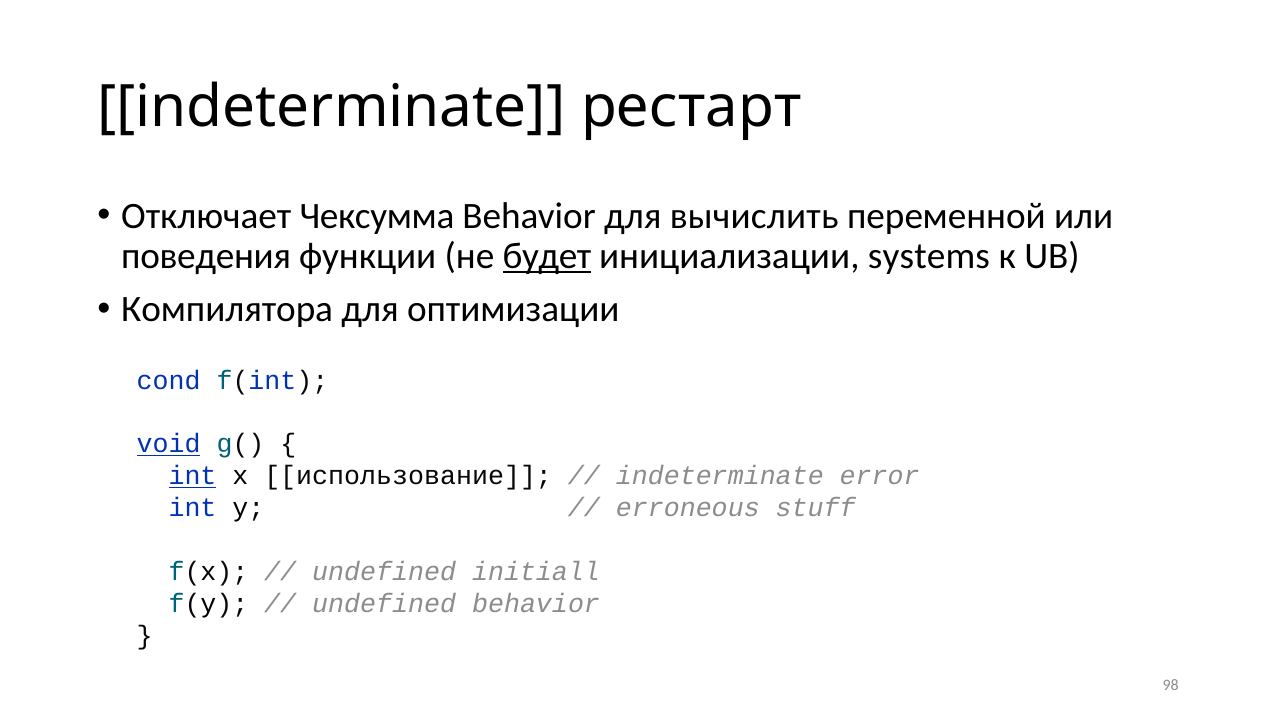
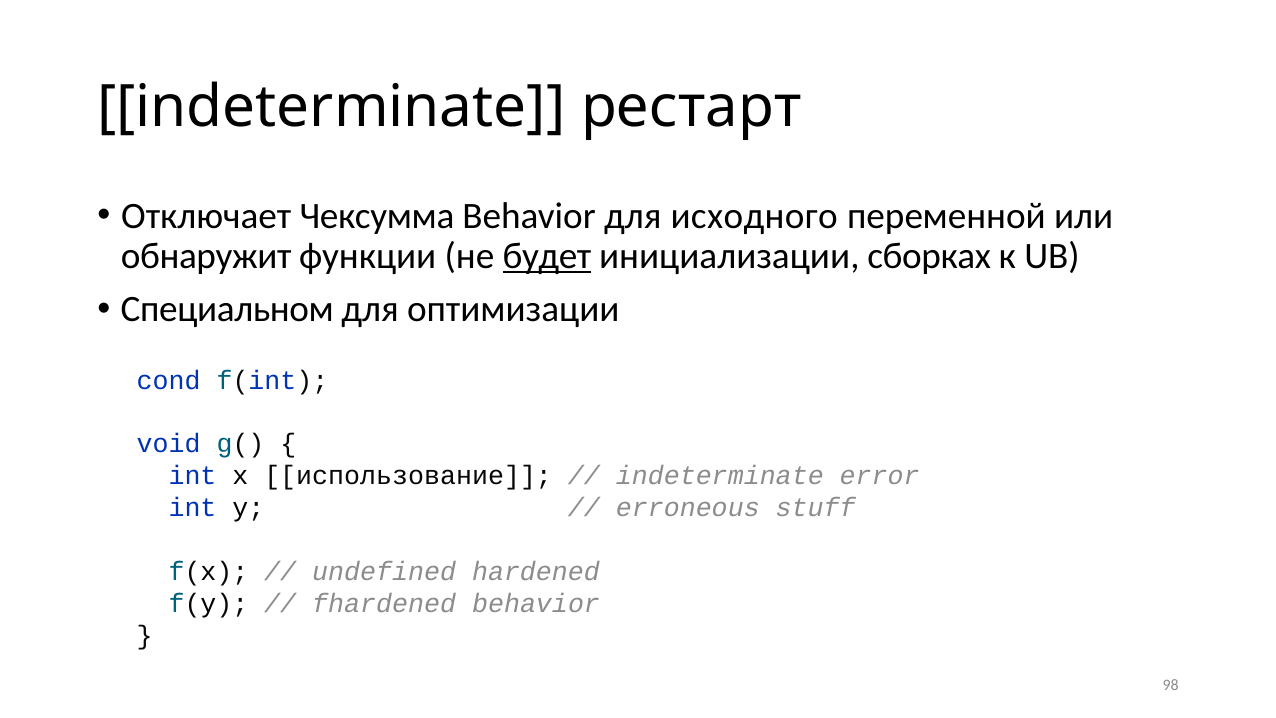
вычислить: вычислить -> исходного (754, 216)
поведения: поведения -> обнаружит (206, 256)
systems: systems -> сборках (929, 256)
Компилятора: Компилятора -> Специальном (227, 309)
void underline: present -> none (169, 444)
int underline: present -> none (193, 476)
initiall: initiall -> hardened (536, 572)
undefined: undefined -> fhardened (384, 604)
